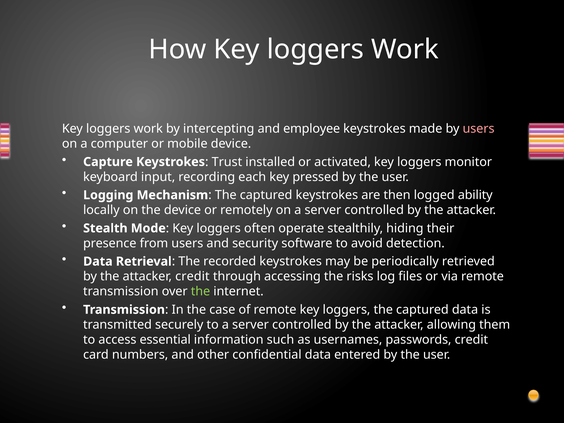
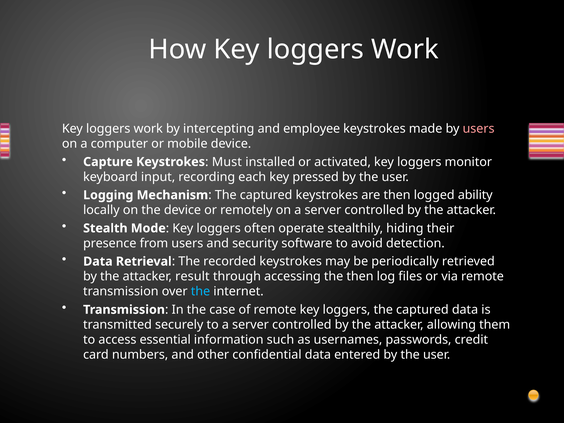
Trust: Trust -> Must (227, 162)
attacker credit: credit -> result (192, 276)
the risks: risks -> then (360, 276)
the colour: light green -> light blue (201, 292)
